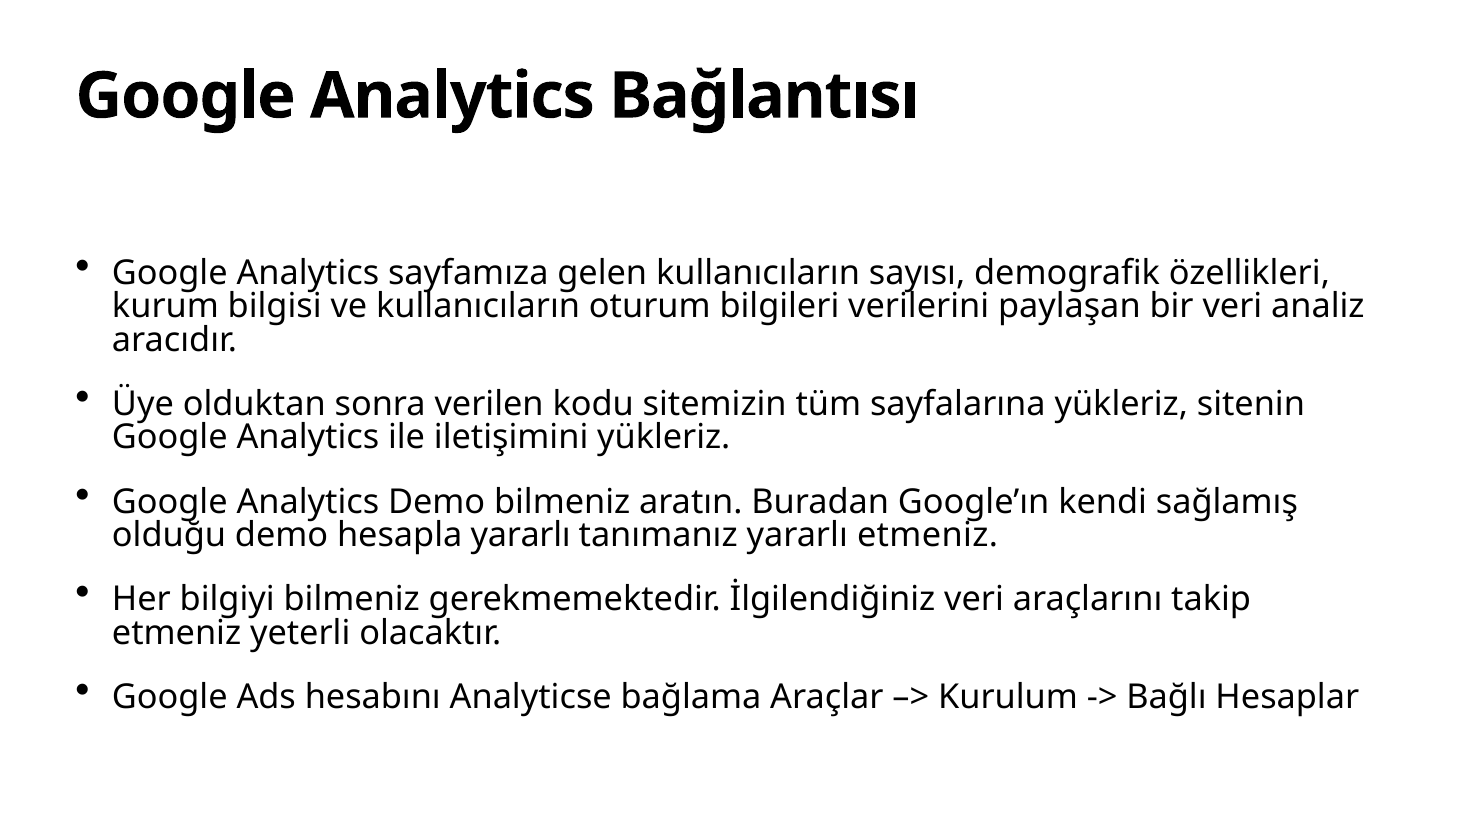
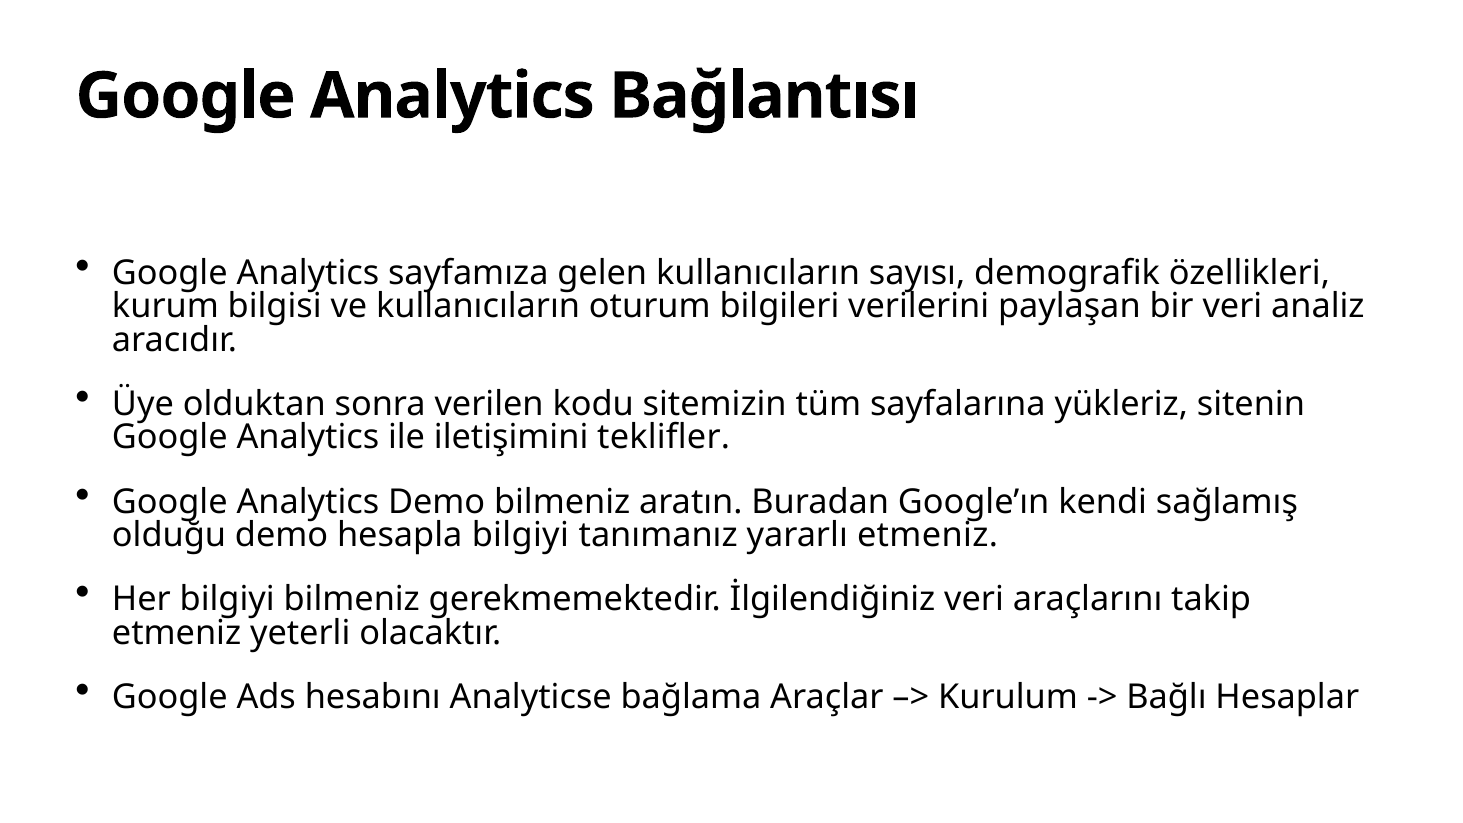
iletişimini yükleriz: yükleriz -> teklifler (664, 438)
hesapla yararlı: yararlı -> bilgiyi (520, 535)
